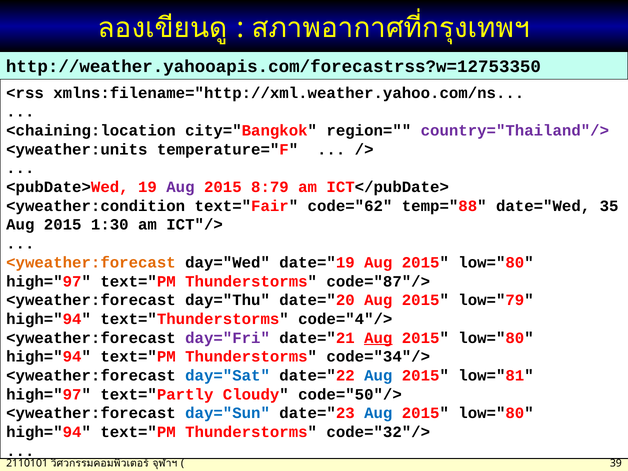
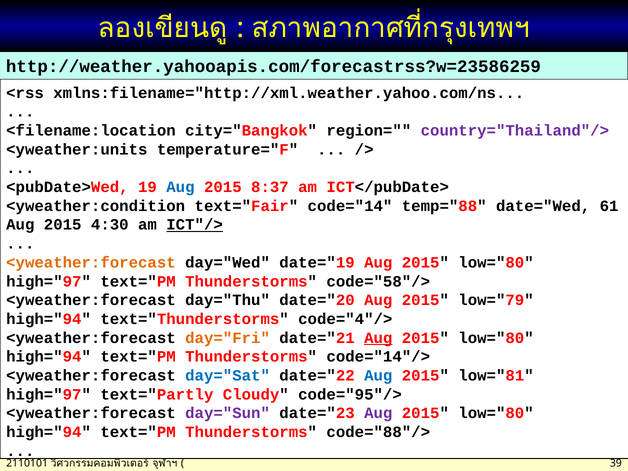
http://weather.yahooapis.com/forecastrss?w=12753350: http://weather.yahooapis.com/forecastrss?w=12753350 -> http://weather.yahooapis.com/forecastrss?w=23586259 (273, 66)
<chaining:location: <chaining:location -> <filename:location (91, 131)
Aug colour: purple -> blue (180, 187)
8:79: 8:79 -> 8:37 (270, 187)
code="62: code="62 -> code="14 (350, 206)
35: 35 -> 61 (609, 206)
1:30: 1:30 -> 4:30 (110, 225)
ICT"/> underline: none -> present (195, 225)
code="87"/>: code="87"/> -> code="58"/> (378, 281)
day="Fri colour: purple -> orange (228, 338)
code="34"/>: code="34"/> -> code="14"/> (378, 357)
code="50"/>: code="50"/> -> code="95"/> (350, 394)
day="Sun colour: blue -> purple (228, 413)
Aug colour: blue -> purple (378, 413)
code="32"/>: code="32"/> -> code="88"/> (378, 432)
